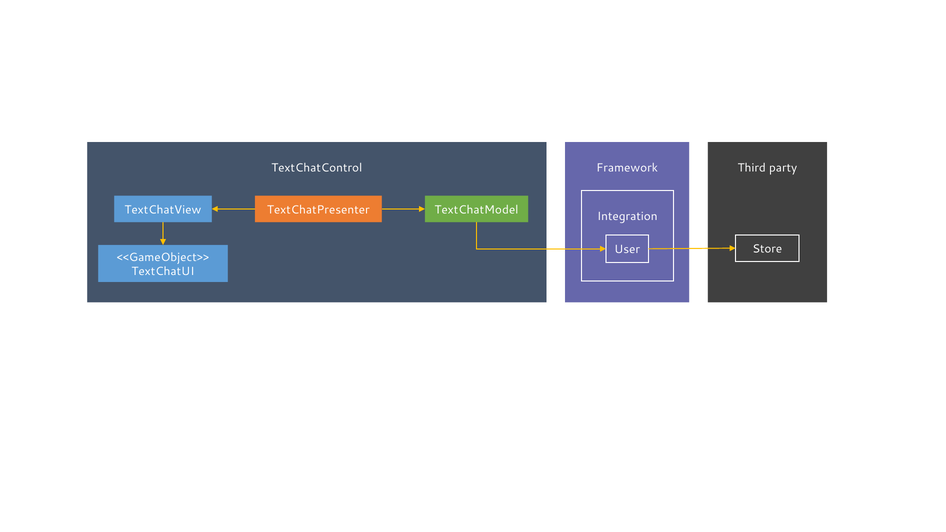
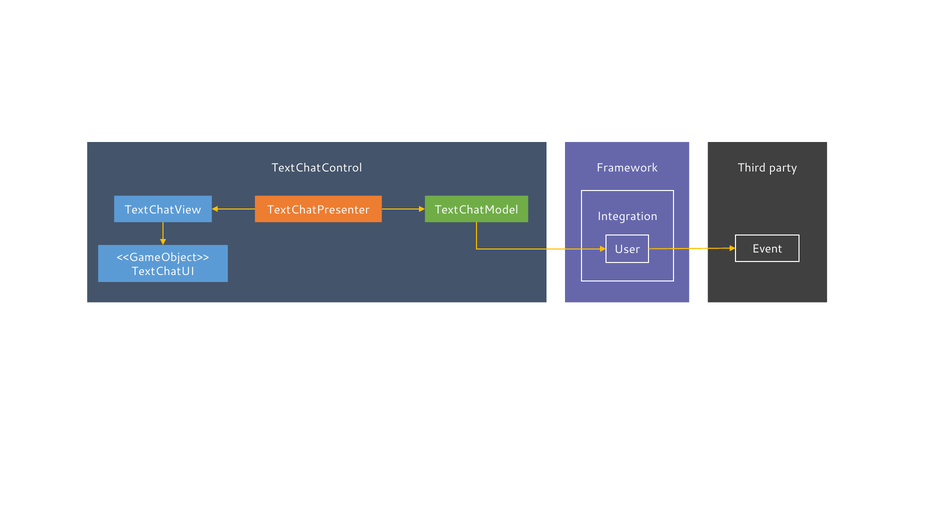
Store: Store -> Event (767, 249)
